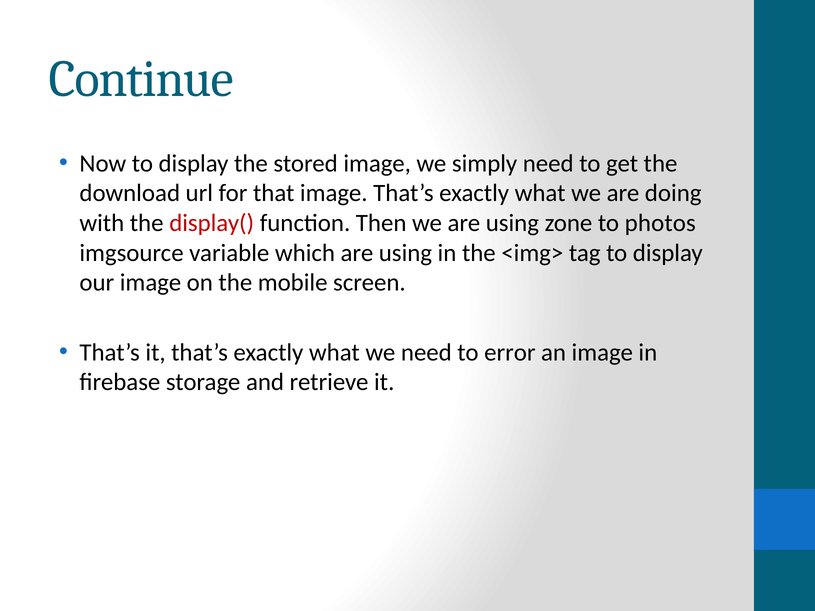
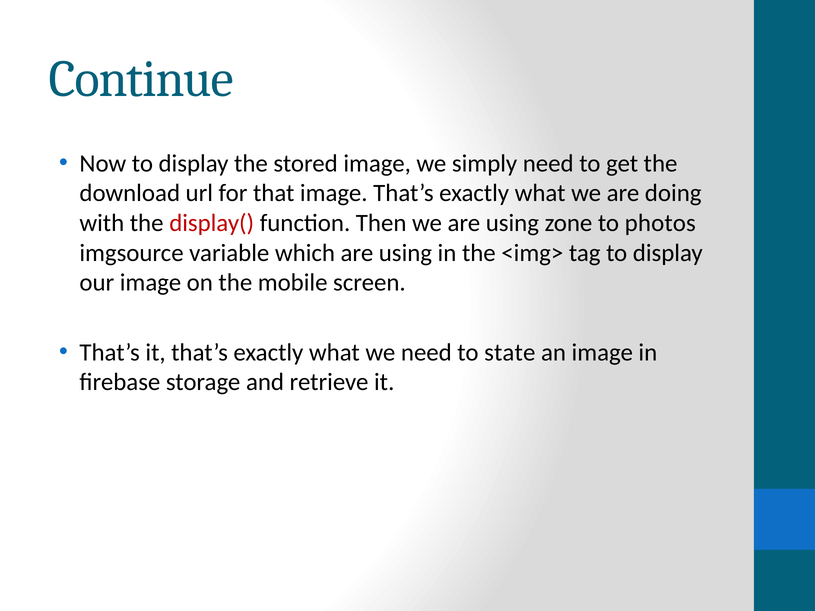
error: error -> state (510, 353)
